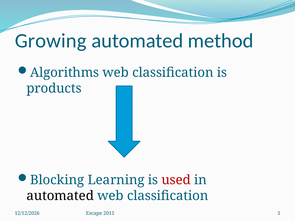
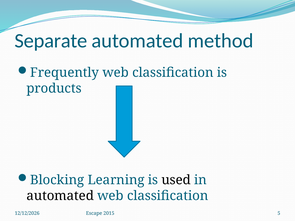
Growing: Growing -> Separate (51, 41)
Algorithms: Algorithms -> Frequently (65, 73)
used colour: red -> black (176, 180)
